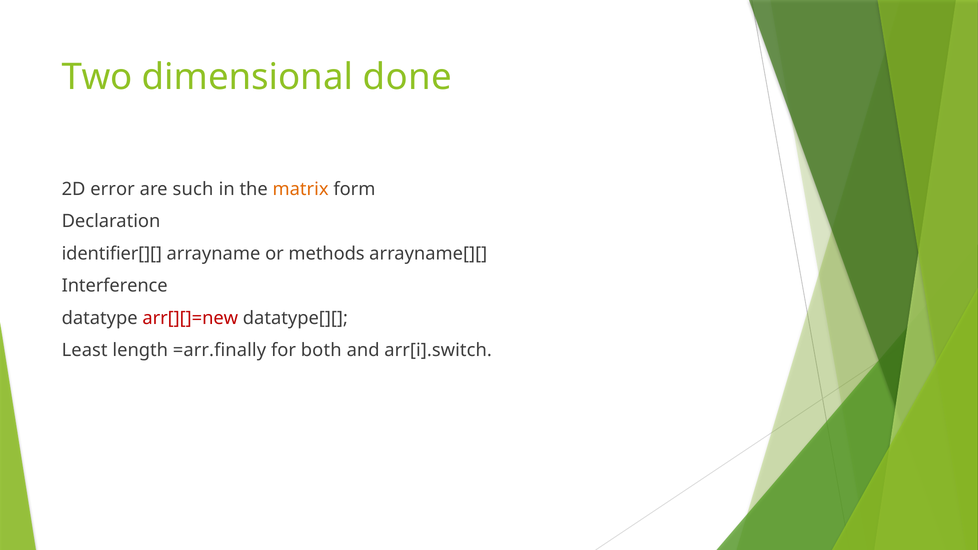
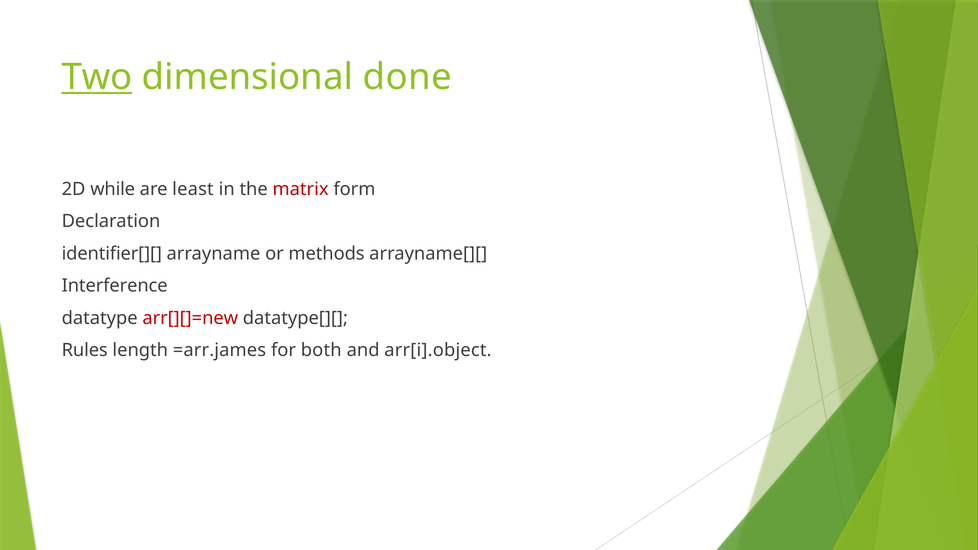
Two underline: none -> present (97, 77)
error: error -> while (113, 189)
such: such -> least (193, 189)
matrix colour: orange -> red (301, 189)
Least: Least -> Rules (85, 350)
=arr.finally: =arr.finally -> =arr.james (219, 350)
arr[i].switch: arr[i].switch -> arr[i].object (438, 350)
